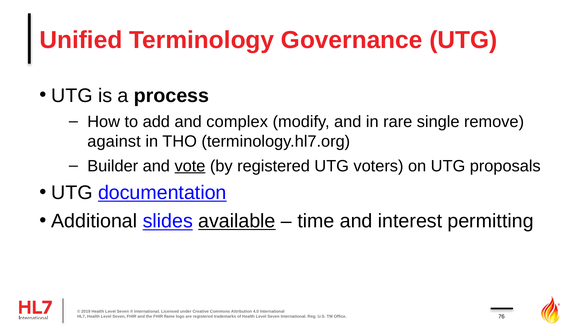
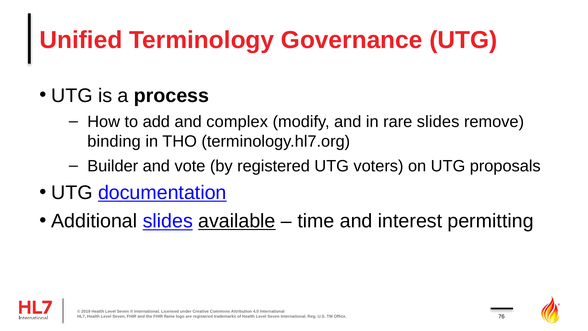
rare single: single -> slides (438, 122)
against: against -> binding (114, 141)
vote underline: present -> none (190, 166)
